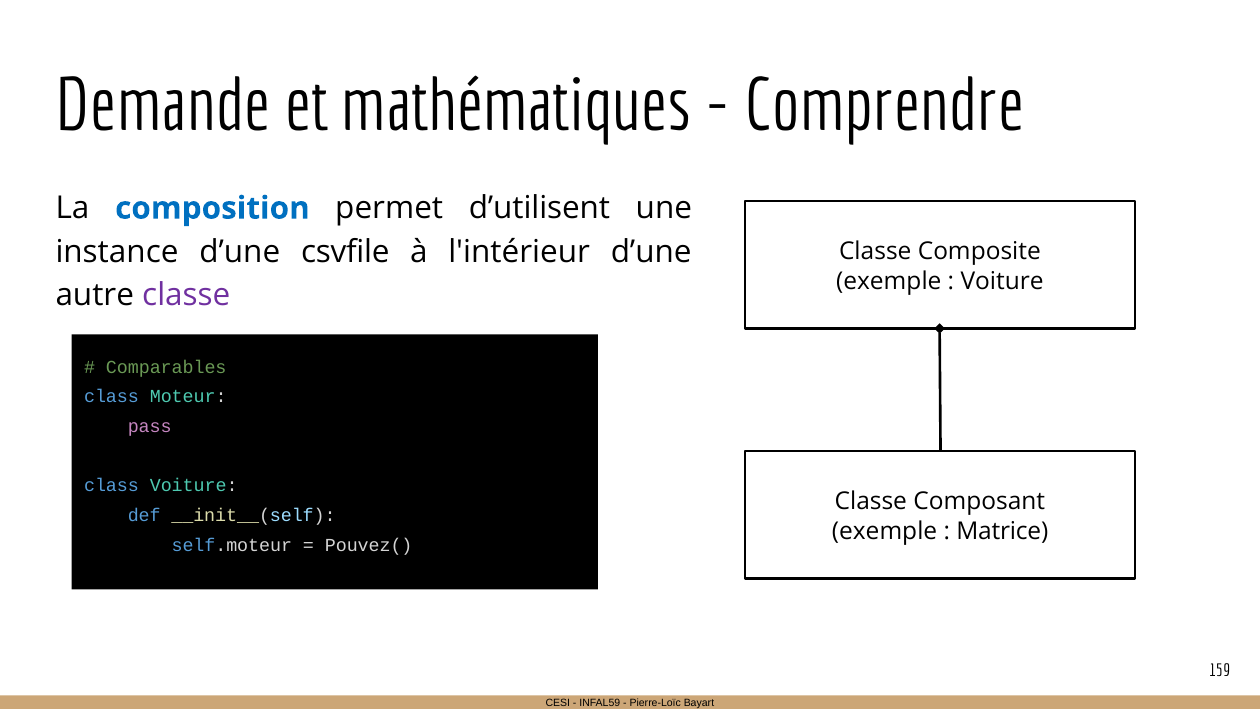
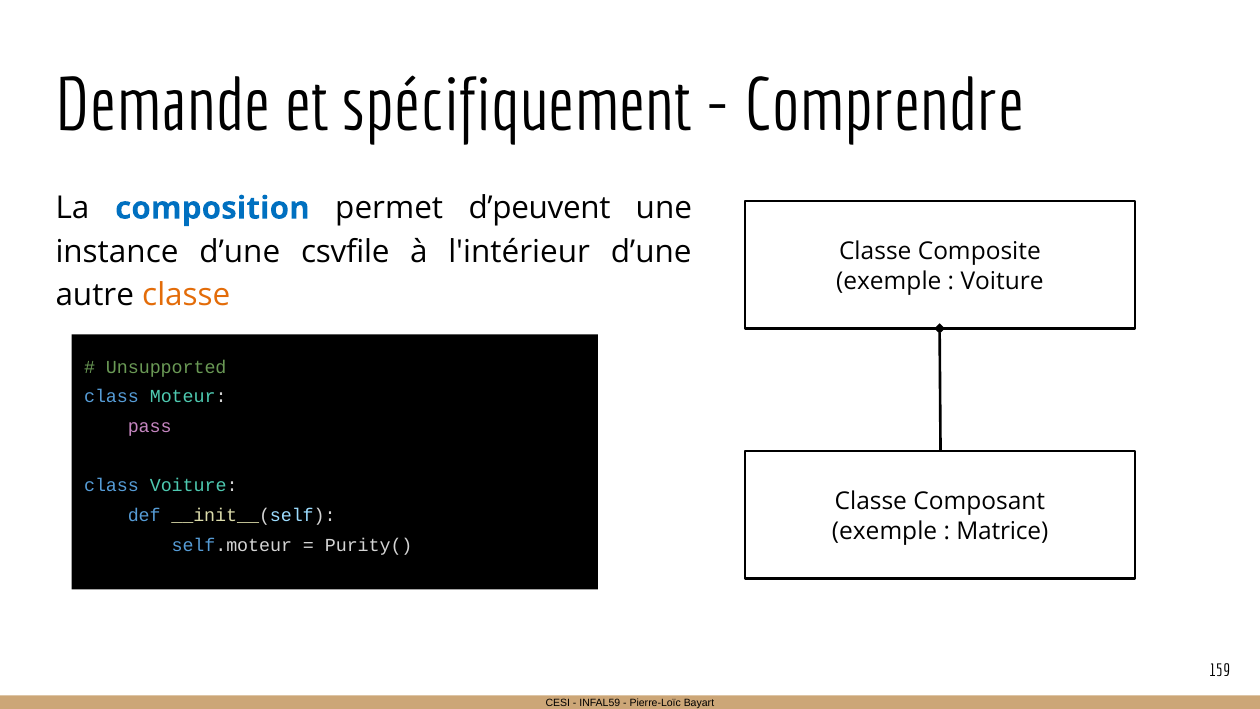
mathématiques: mathématiques -> spécifiquement (517, 107)
d’utilisent: d’utilisent -> d’peuvent (540, 208)
classe colour: purple -> orange (186, 295)
Comparables: Comparables -> Unsupported (166, 367)
Pouvez(: Pouvez( -> Purity( (369, 545)
